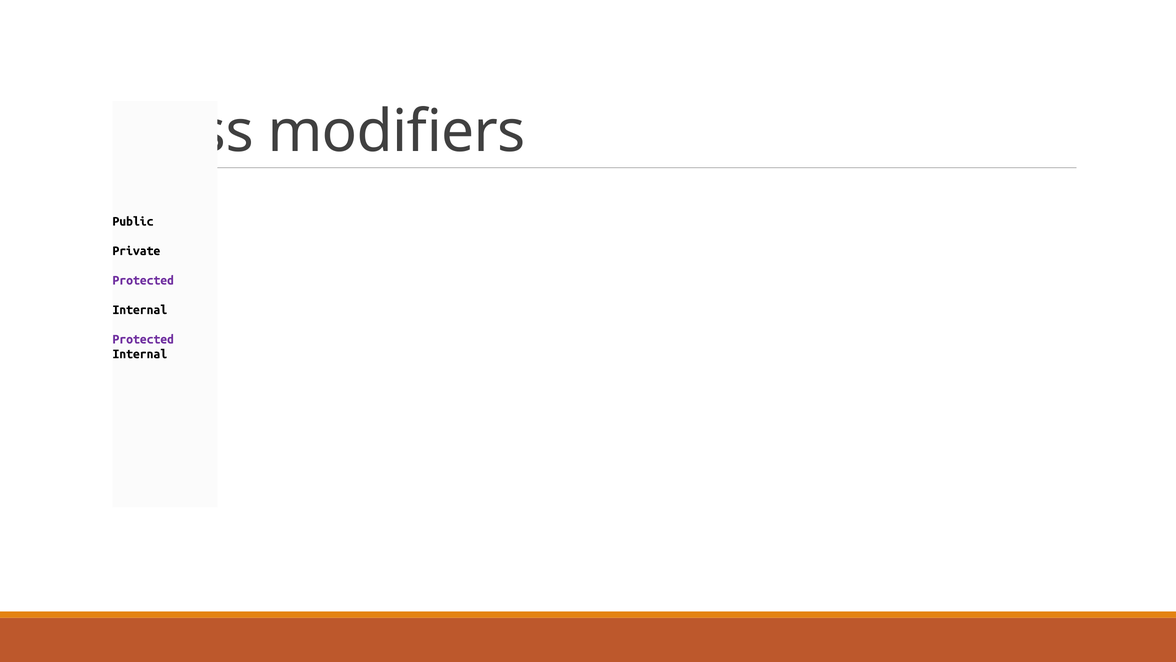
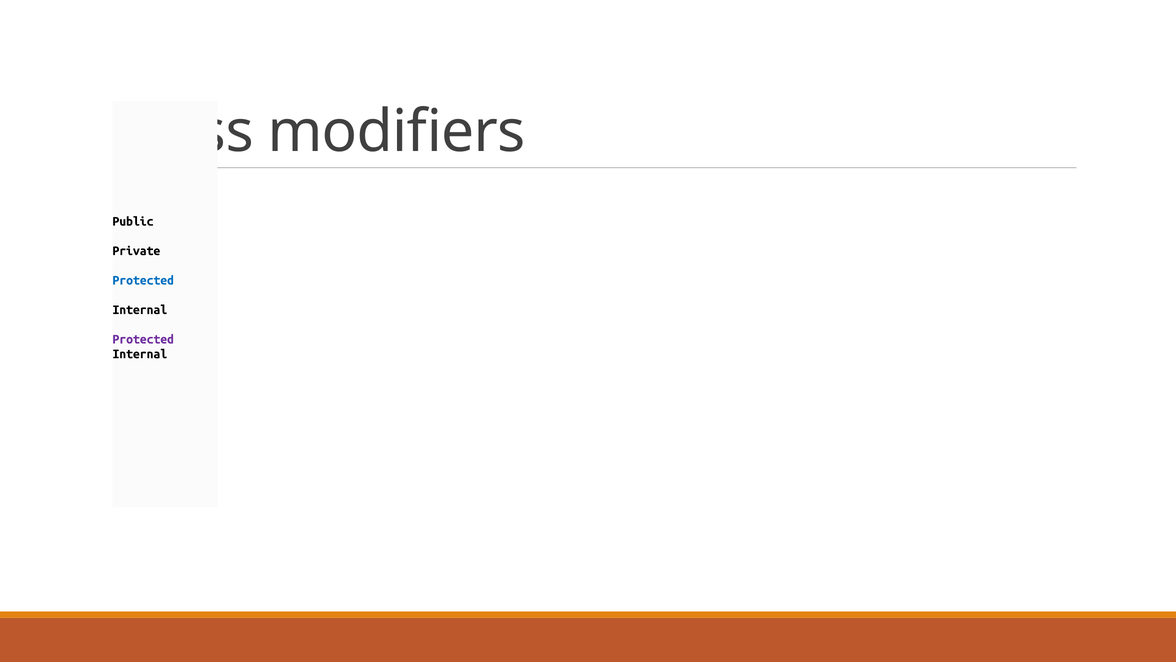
Protected colour: purple -> blue (143, 280)
